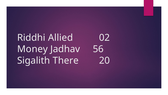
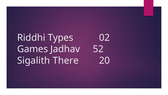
Allied: Allied -> Types (61, 38)
Money: Money -> Games (33, 49)
56: 56 -> 52 (98, 49)
